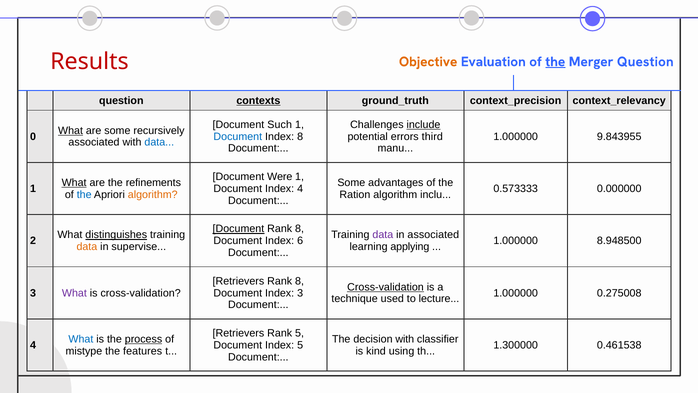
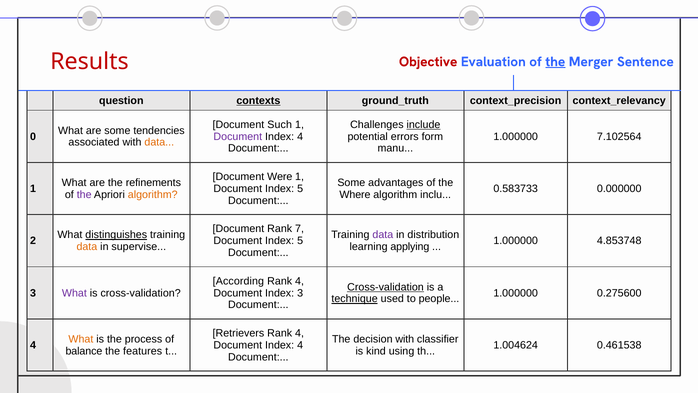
Objective colour: orange -> red (428, 62)
Merger Question: Question -> Sentence (645, 62)
What underline: present -> none (71, 130)
recursively: recursively -> tendencies (159, 130)
Document colour: blue -> purple (238, 136)
8: 8 -> 4 (300, 136)
third: third -> form (432, 136)
9.843955: 9.843955 -> 7.102564 (619, 136)
data colour: blue -> orange (159, 142)
What underline: present -> none (74, 183)
4: 4 -> 5 (300, 188)
0.573333: 0.573333 -> 0.583733 (516, 188)
the colour: blue -> purple (84, 194)
Ration: Ration -> Where (355, 194)
Document underline: present -> none (238, 229)
8: 8 -> 7 (300, 229)
in associated: associated -> distribution (433, 235)
6: 6 -> 5 (300, 241)
8.948500: 8.948500 -> 4.853748 (619, 241)
Retrievers: Retrievers -> According (238, 281)
8: 8 -> 4 (300, 281)
0.275008: 0.275008 -> 0.275600 (619, 293)
technique underline: none -> present (355, 299)
lecture: lecture -> people (439, 299)
5: 5 -> 4 (300, 333)
What colour: blue -> orange (81, 339)
process underline: present -> none (144, 339)
5: 5 -> 4 (300, 345)
1.300000: 1.300000 -> 1.004624 (516, 345)
mistype: mistype -> balance (84, 351)
